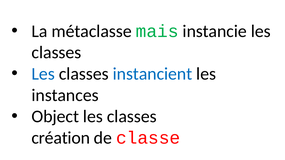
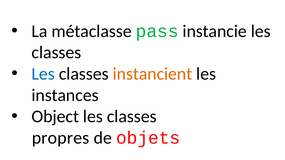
mais: mais -> pass (157, 31)
instancient colour: blue -> orange (152, 74)
création: création -> propres (61, 138)
classe: classe -> objets (148, 138)
